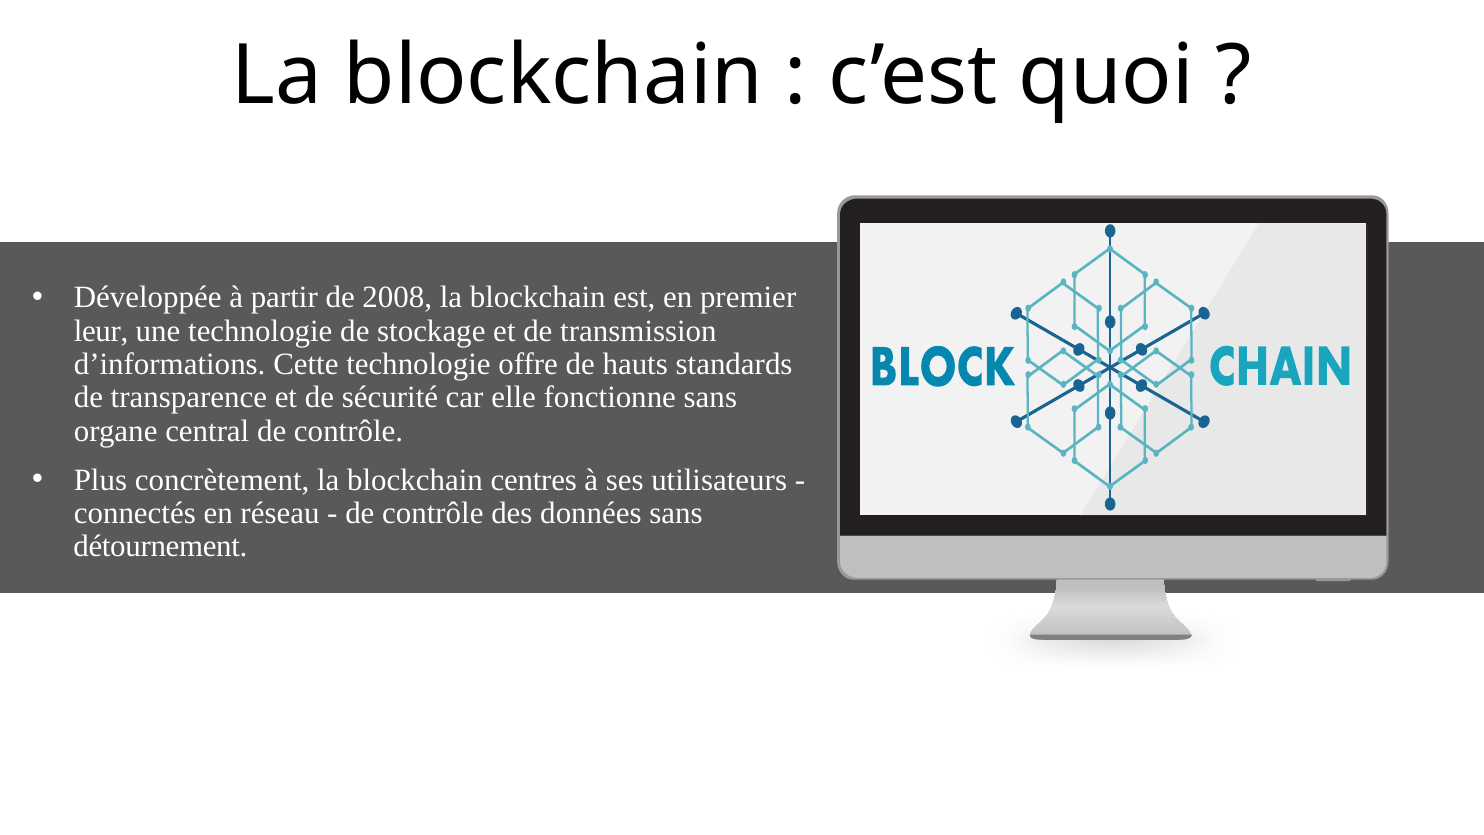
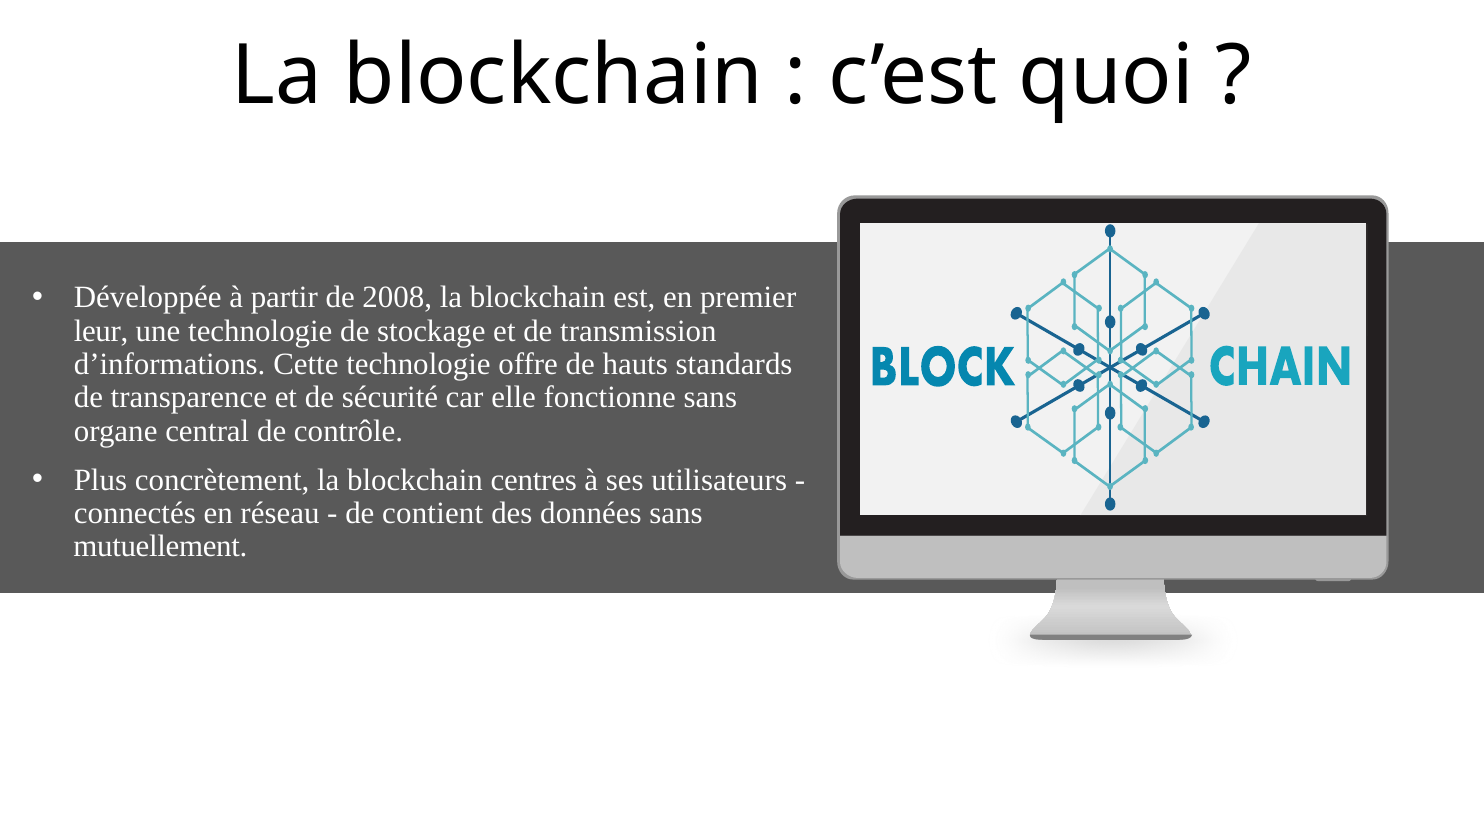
contrôle: contrôle -> contient (433, 513)
détournement: détournement -> mutuellement (160, 547)
